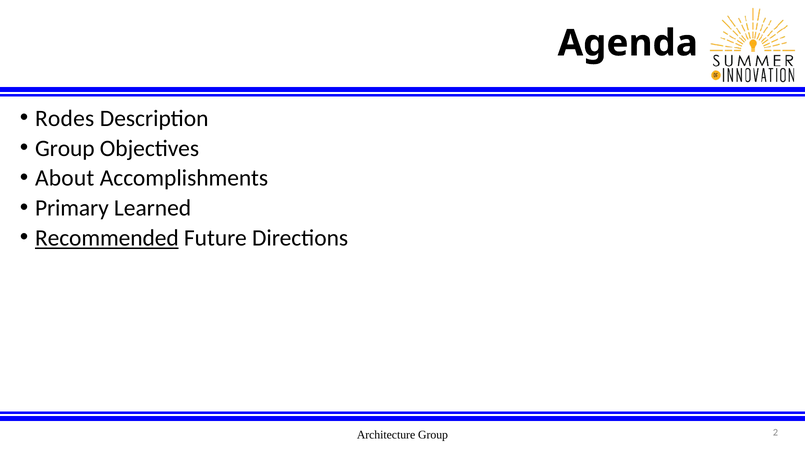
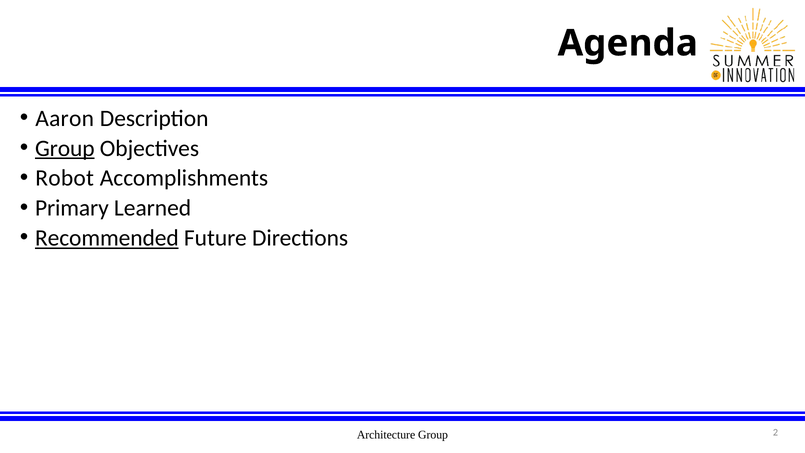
Rodes: Rodes -> Aaron (65, 118)
Group underline: none -> present (65, 148)
About: About -> Robot (65, 178)
